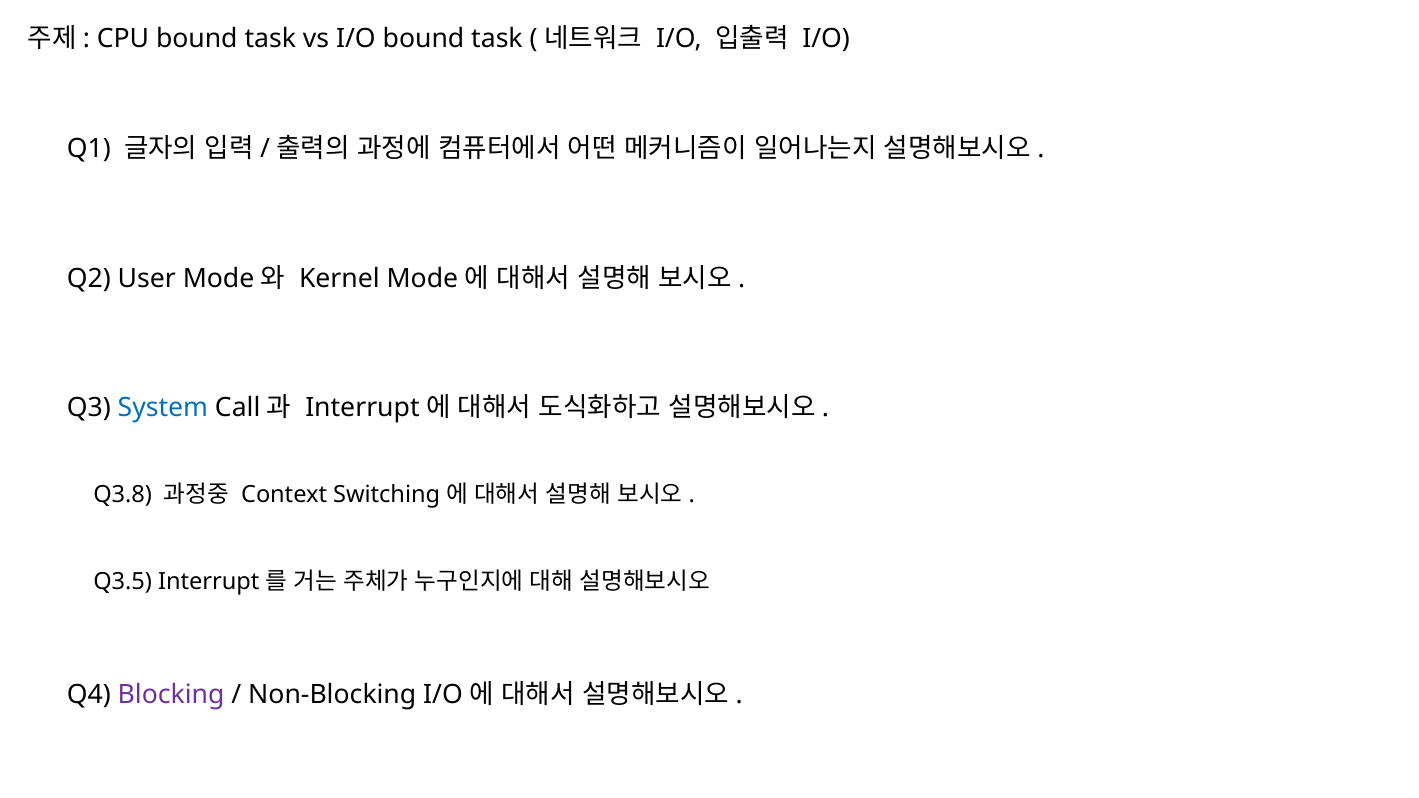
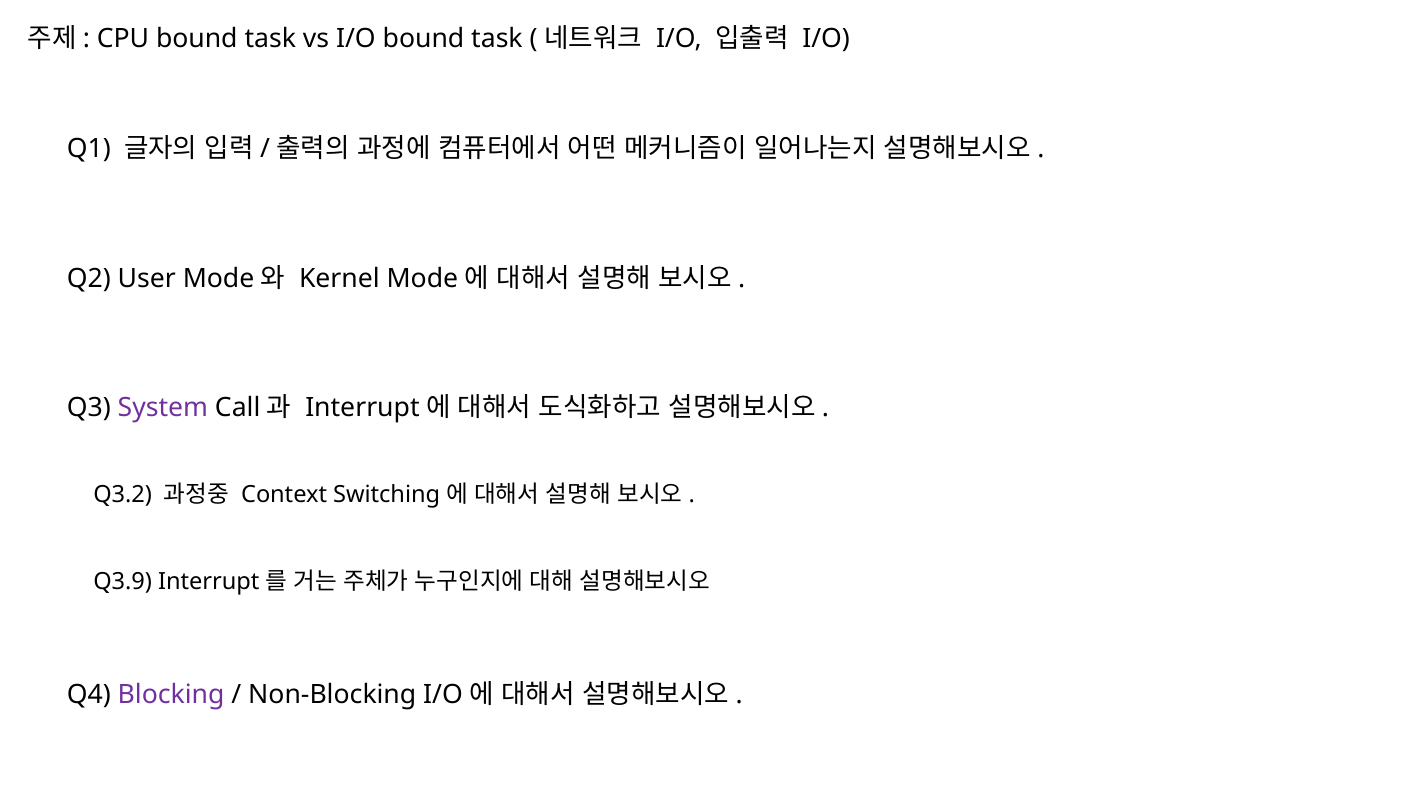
System colour: blue -> purple (163, 408)
Q3.8: Q3.8 -> Q3.2 (123, 495)
Q3.5: Q3.5 -> Q3.9 (123, 581)
